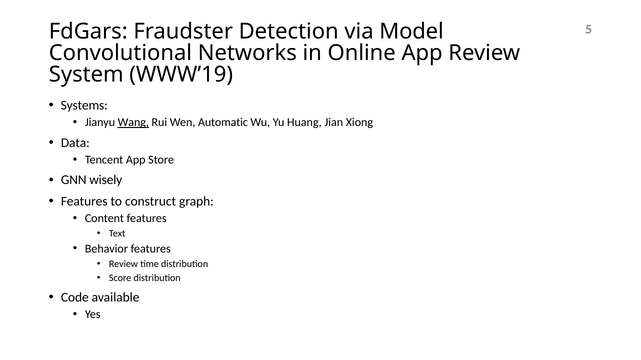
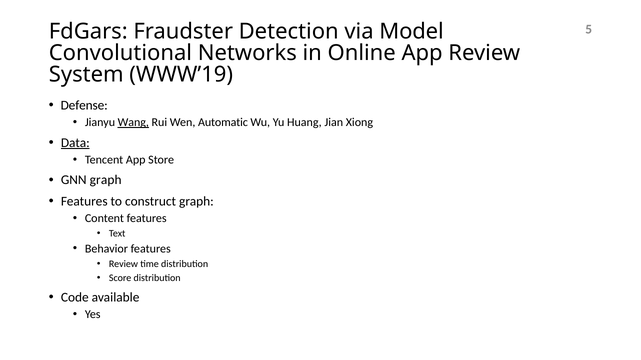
Systems: Systems -> Defense (84, 106)
Data underline: none -> present (75, 143)
GNN wisely: wisely -> graph (106, 180)
